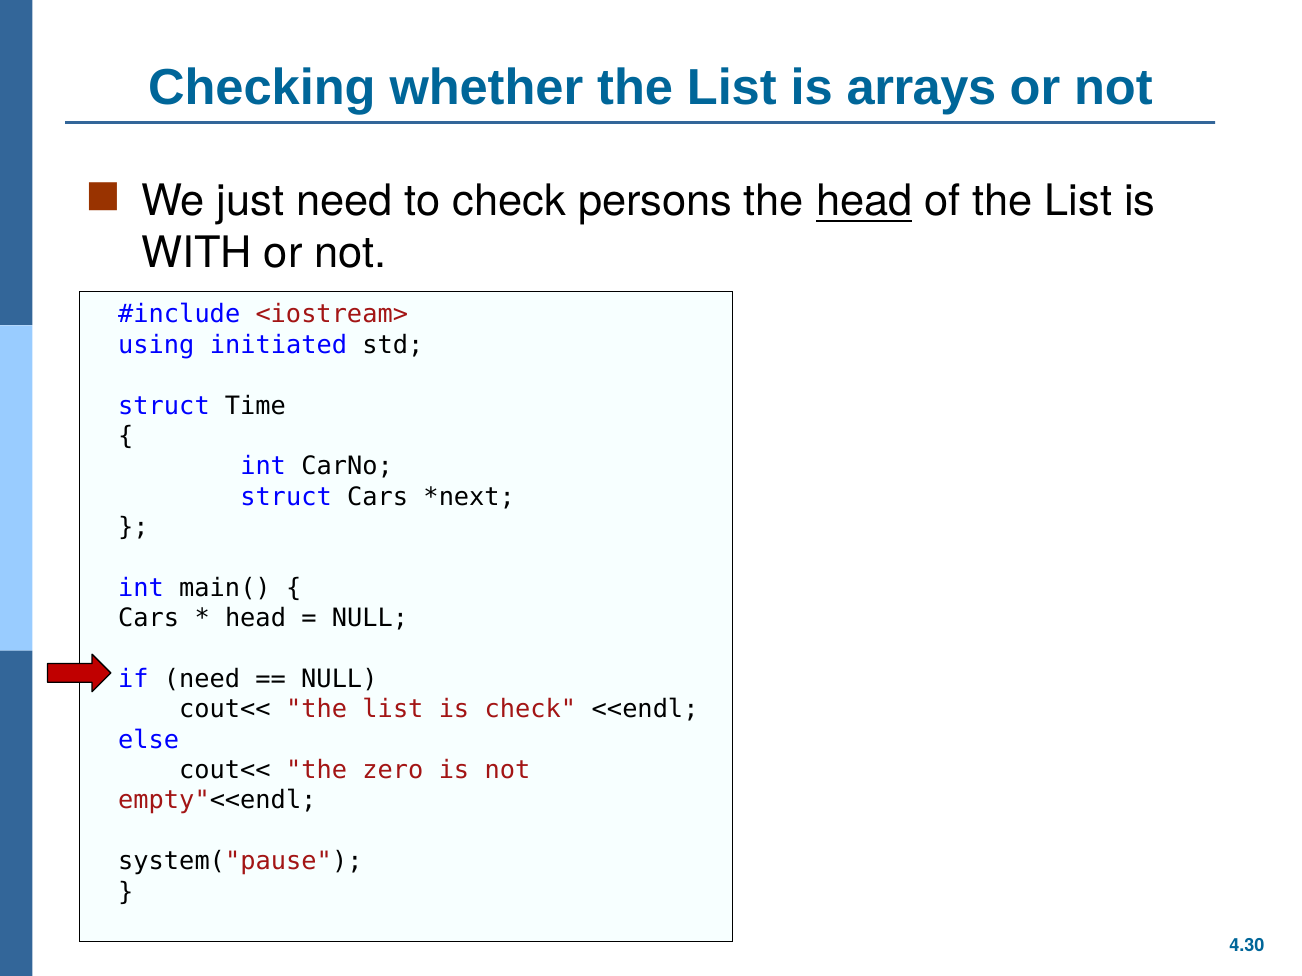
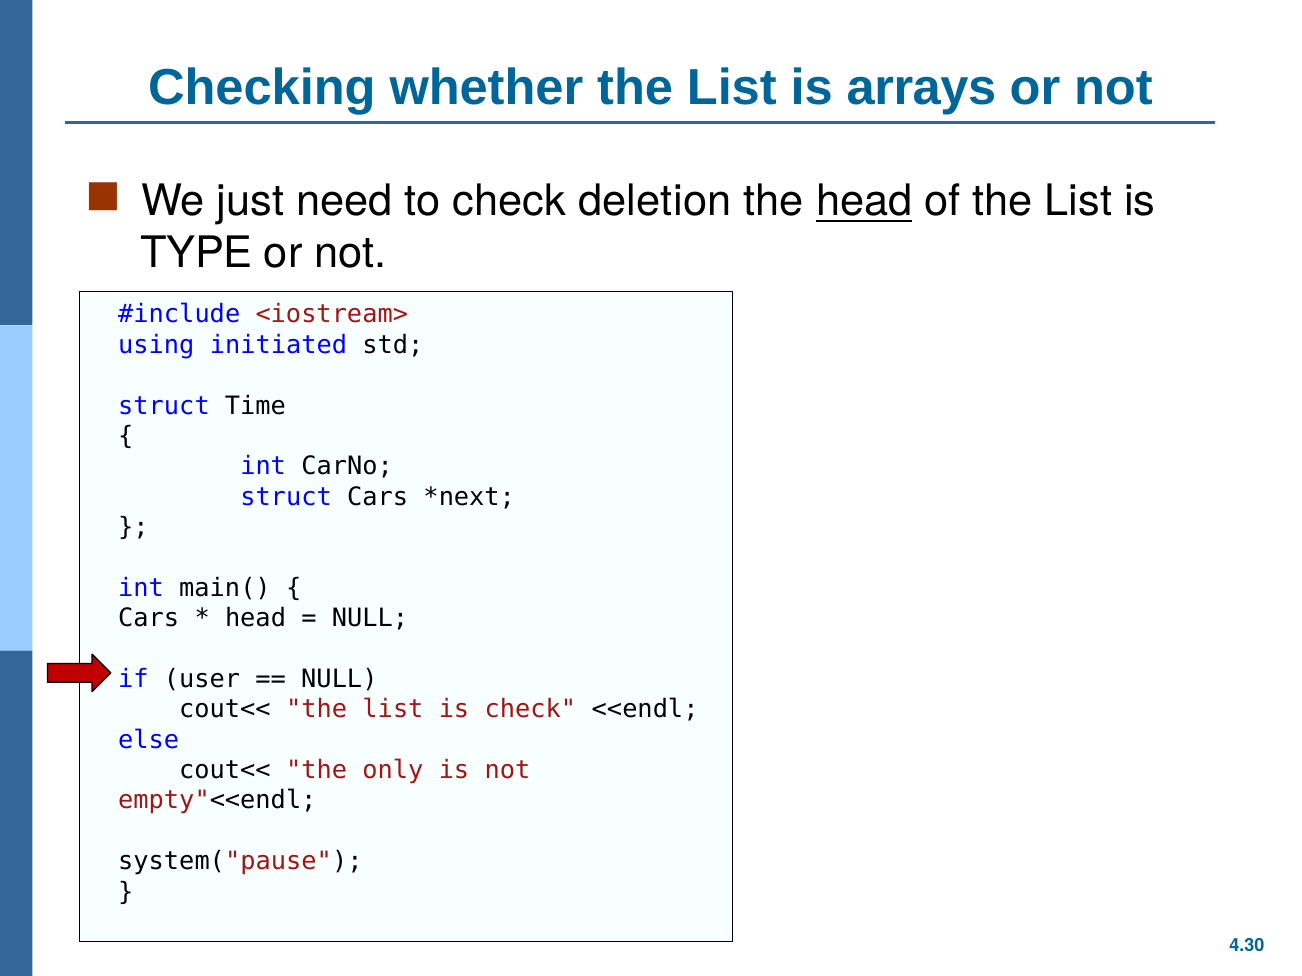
persons: persons -> deletion (655, 201)
WITH: WITH -> TYPE (197, 253)
if need: need -> user (202, 679)
zero: zero -> only (393, 771)
